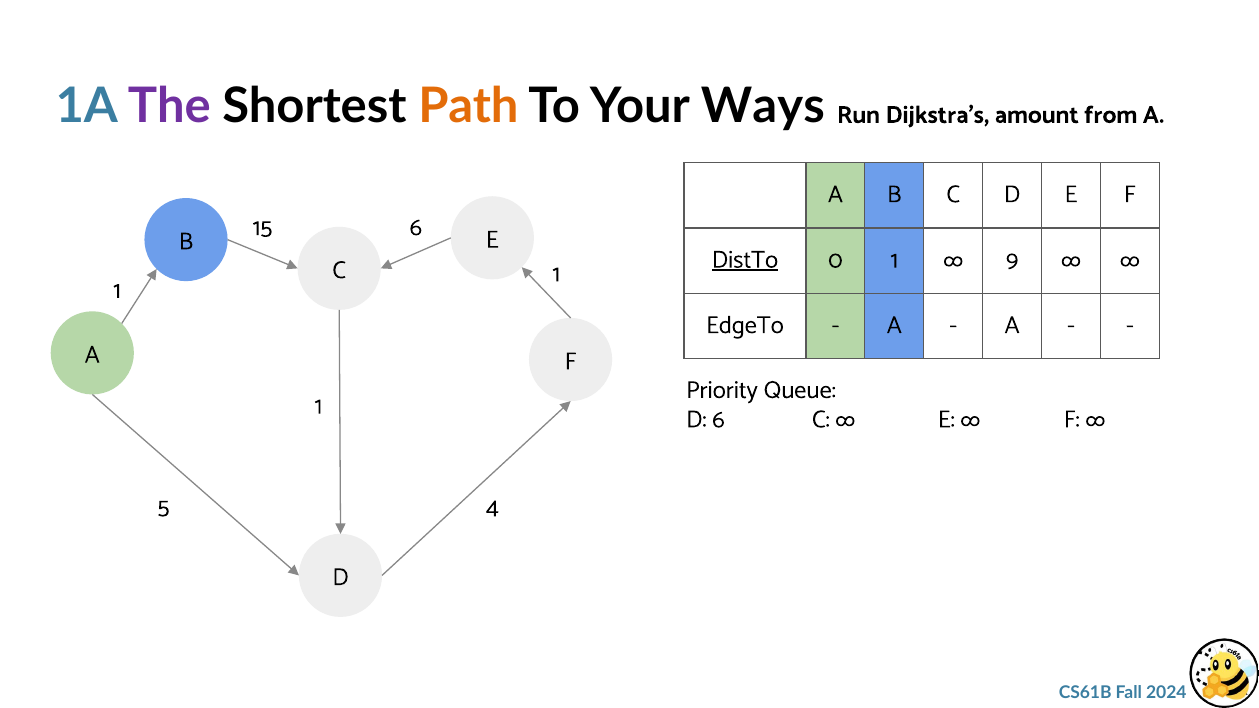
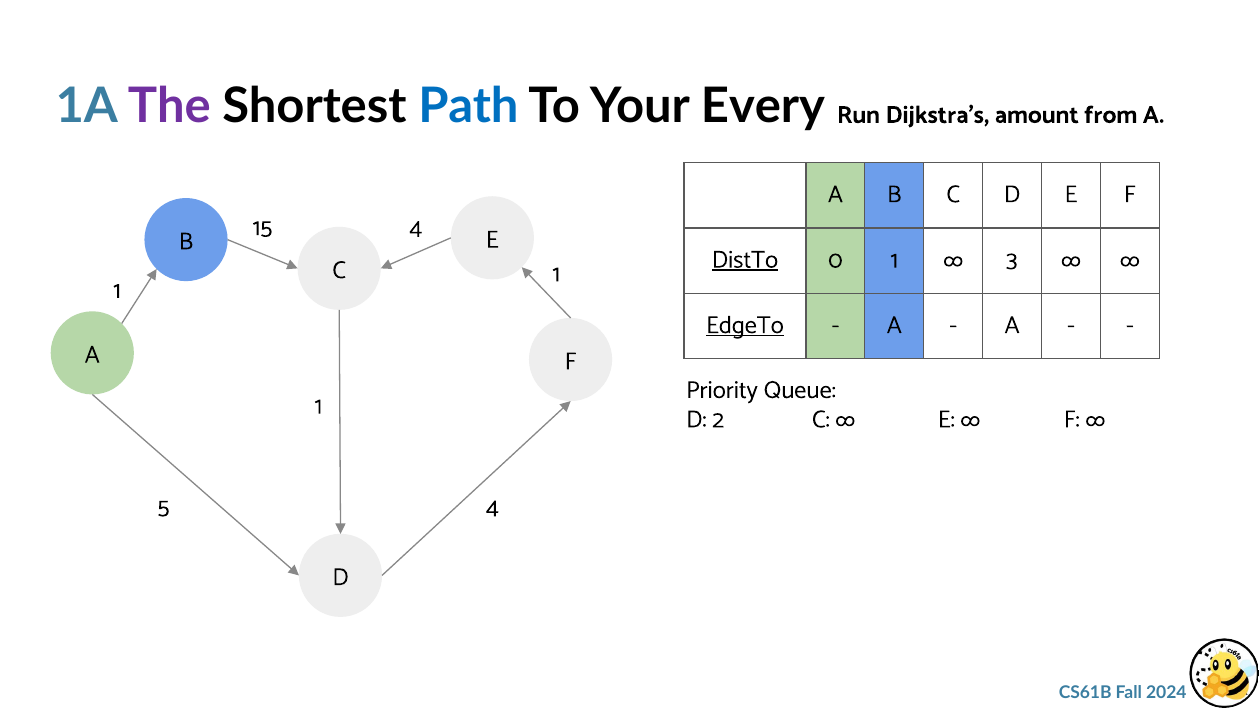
Path colour: orange -> blue (468, 107)
Ways: Ways -> Every (763, 107)
15 6: 6 -> 4 (416, 227)
9: 9 -> 3 (1012, 260)
EdgeTo underline: none -> present (745, 325)
D 6: 6 -> 2 (718, 419)
